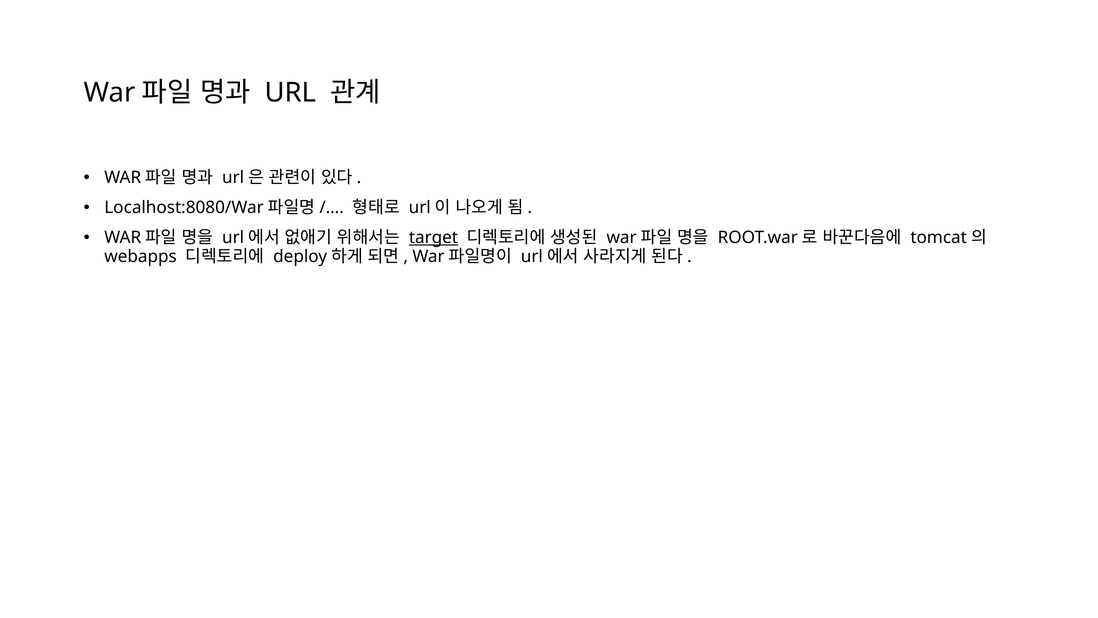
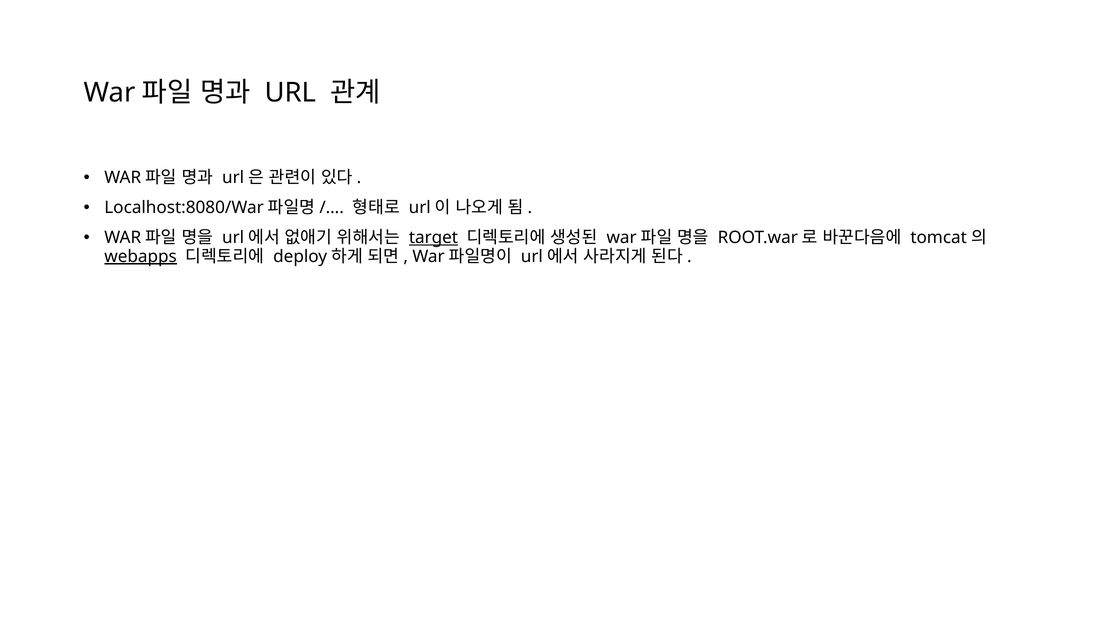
webapps underline: none -> present (141, 256)
